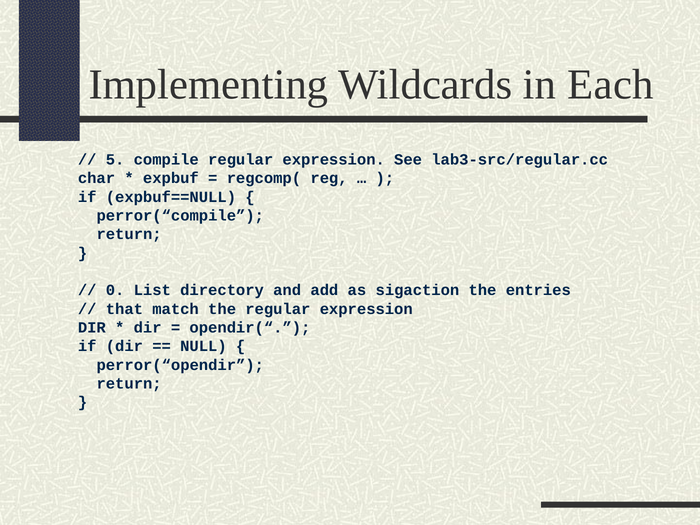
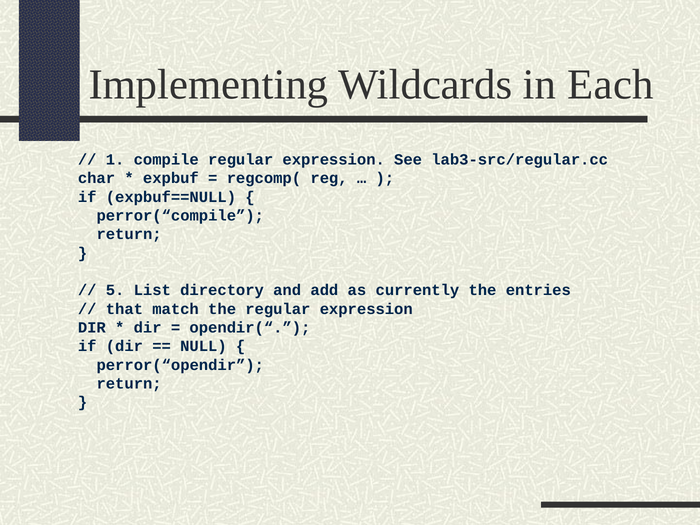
5: 5 -> 1 (115, 160)
0: 0 -> 5 (115, 290)
sigaction: sigaction -> currently (417, 290)
